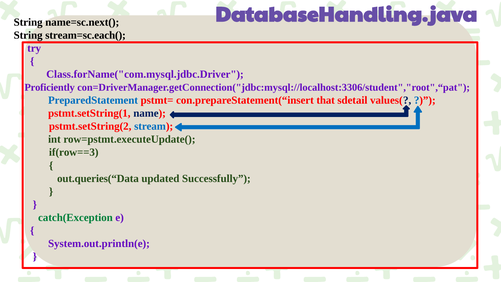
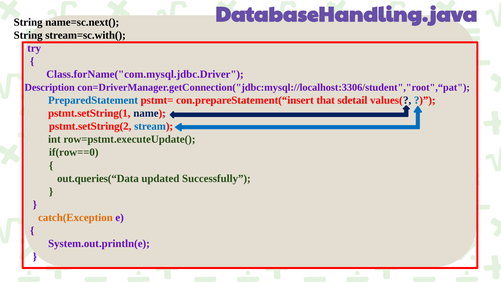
stream=sc.each(: stream=sc.each( -> stream=sc.with( (86, 35)
Proficiently: Proficiently -> Description (50, 87)
if(row==3: if(row==3 -> if(row==0 (74, 152)
catch(Exception colour: green -> orange (75, 217)
